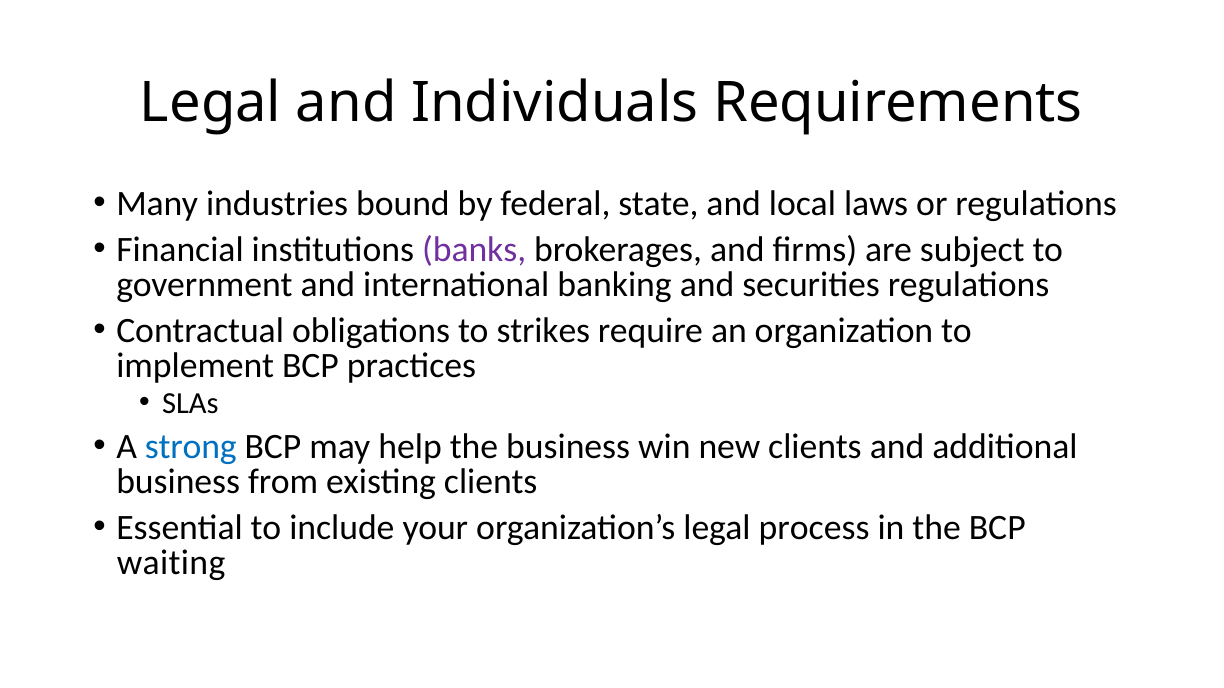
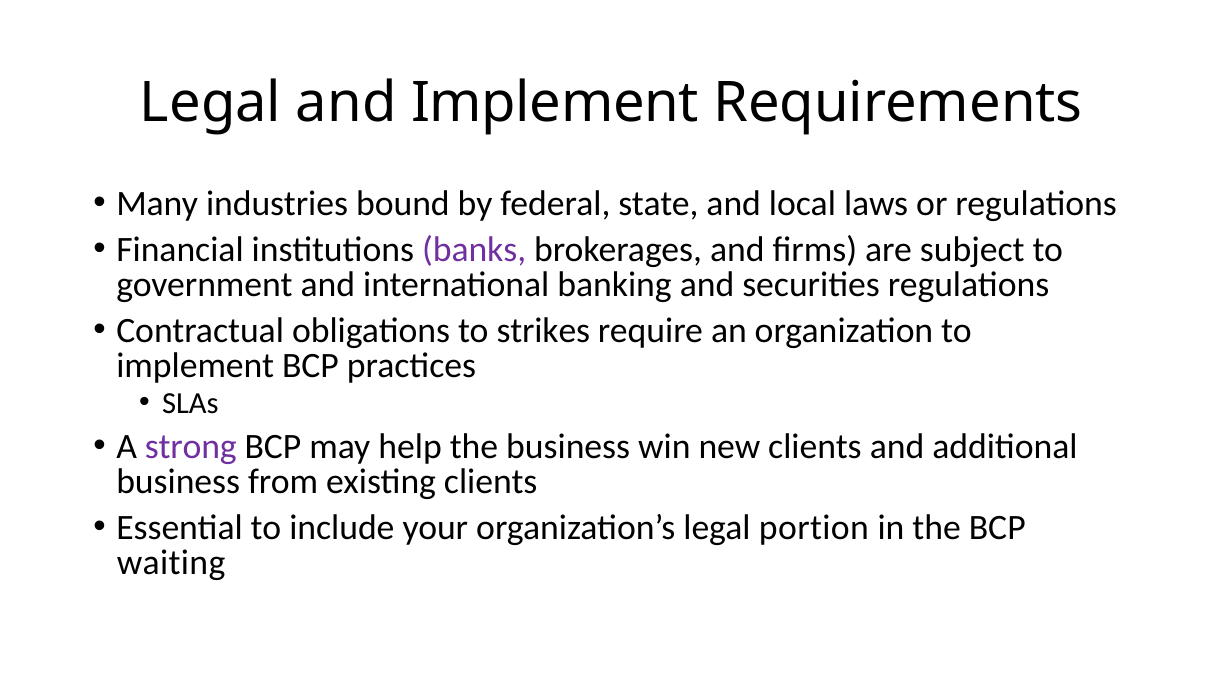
and Individuals: Individuals -> Implement (555, 103)
strong colour: blue -> purple (191, 447)
process: process -> portion (814, 528)
